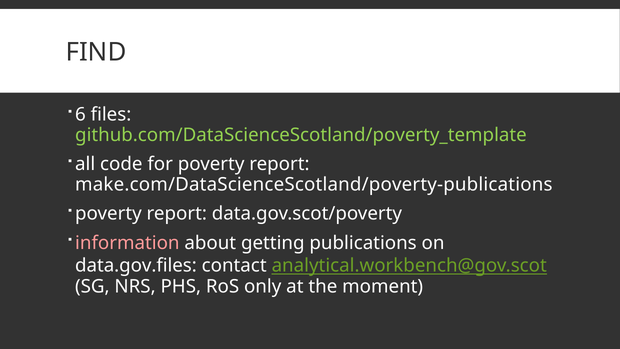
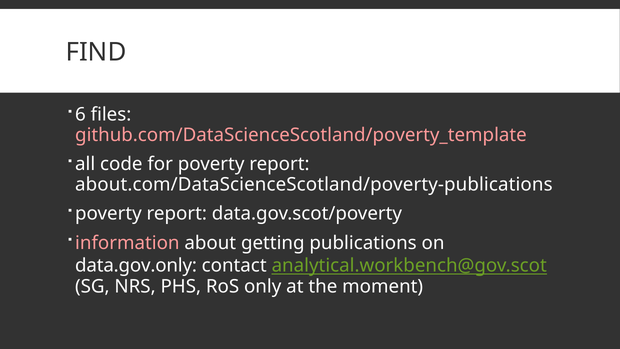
github.com/DataScienceScotland/poverty_template colour: light green -> pink (301, 135)
make.com/DataScienceScotland/poverty-publications: make.com/DataScienceScotland/poverty-publications -> about.com/DataScienceScotland/poverty-publications (314, 184)
data.gov.files: data.gov.files -> data.gov.only (136, 265)
